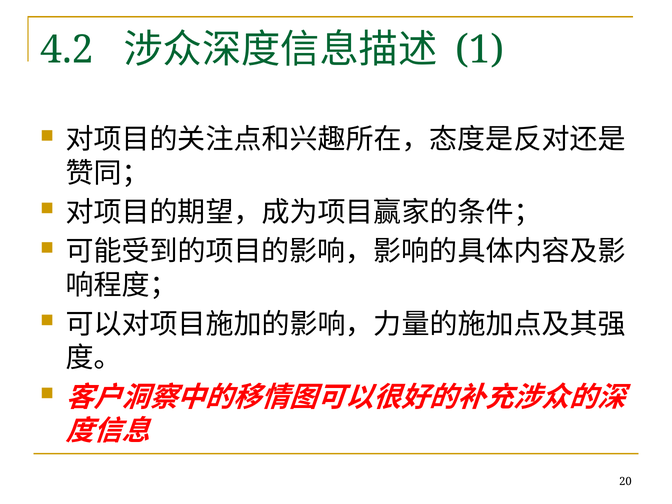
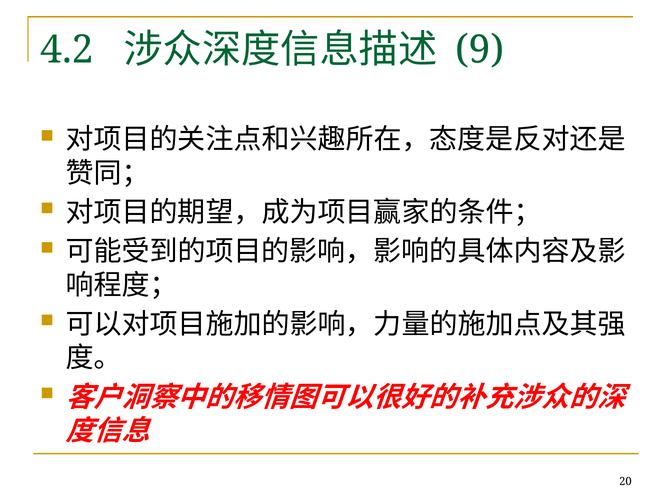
1: 1 -> 9 (480, 50)
